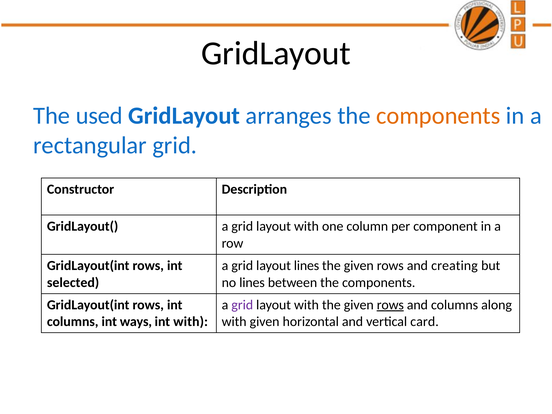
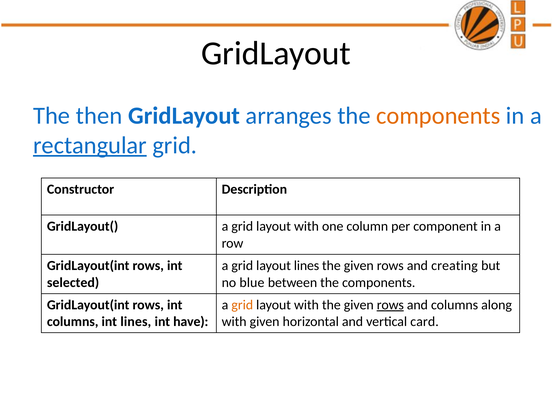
used: used -> then (99, 116)
rectangular underline: none -> present (90, 145)
no lines: lines -> blue (252, 283)
grid colour: purple -> orange (242, 305)
int ways: ways -> lines (136, 322)
int with: with -> have (191, 322)
